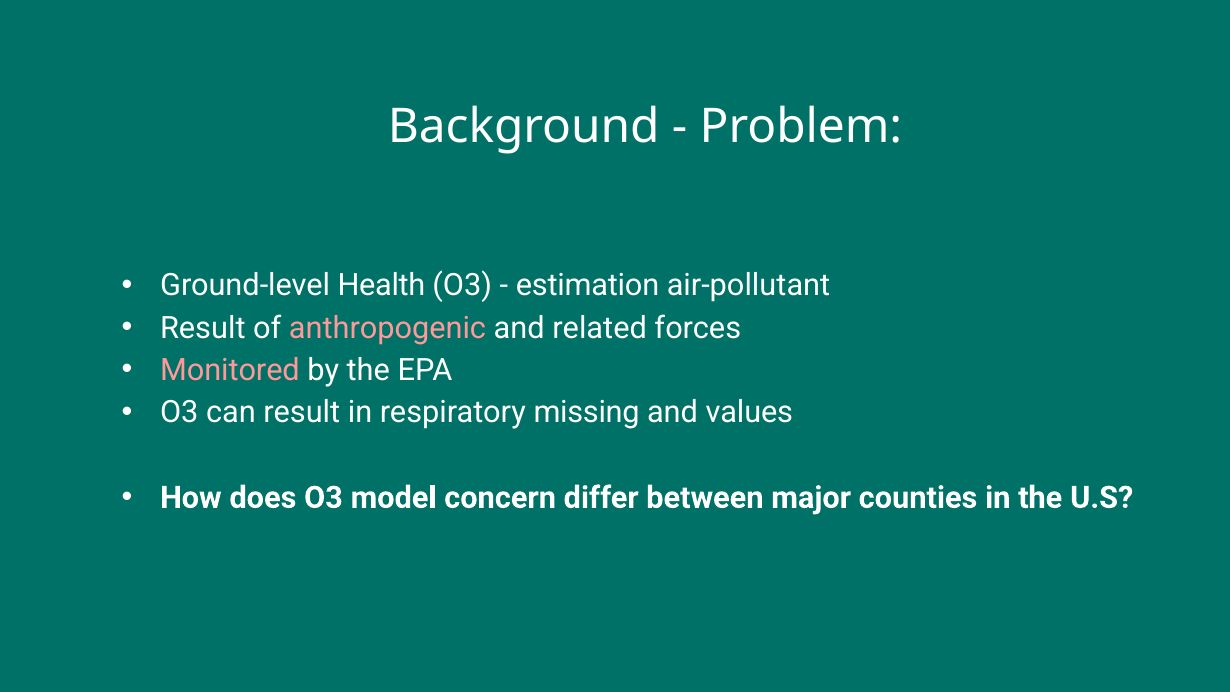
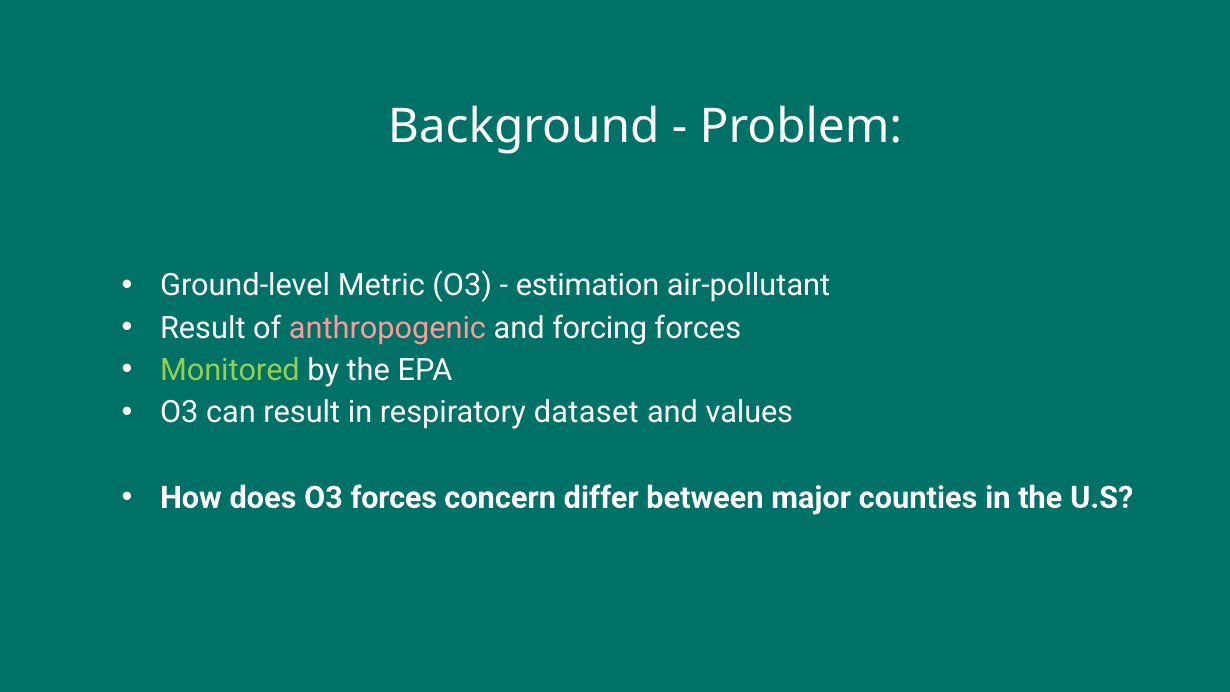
Health: Health -> Metric (381, 285)
related: related -> forcing (600, 328)
Monitored colour: pink -> light green (230, 370)
missing: missing -> dataset (586, 413)
O3 model: model -> forces (394, 498)
